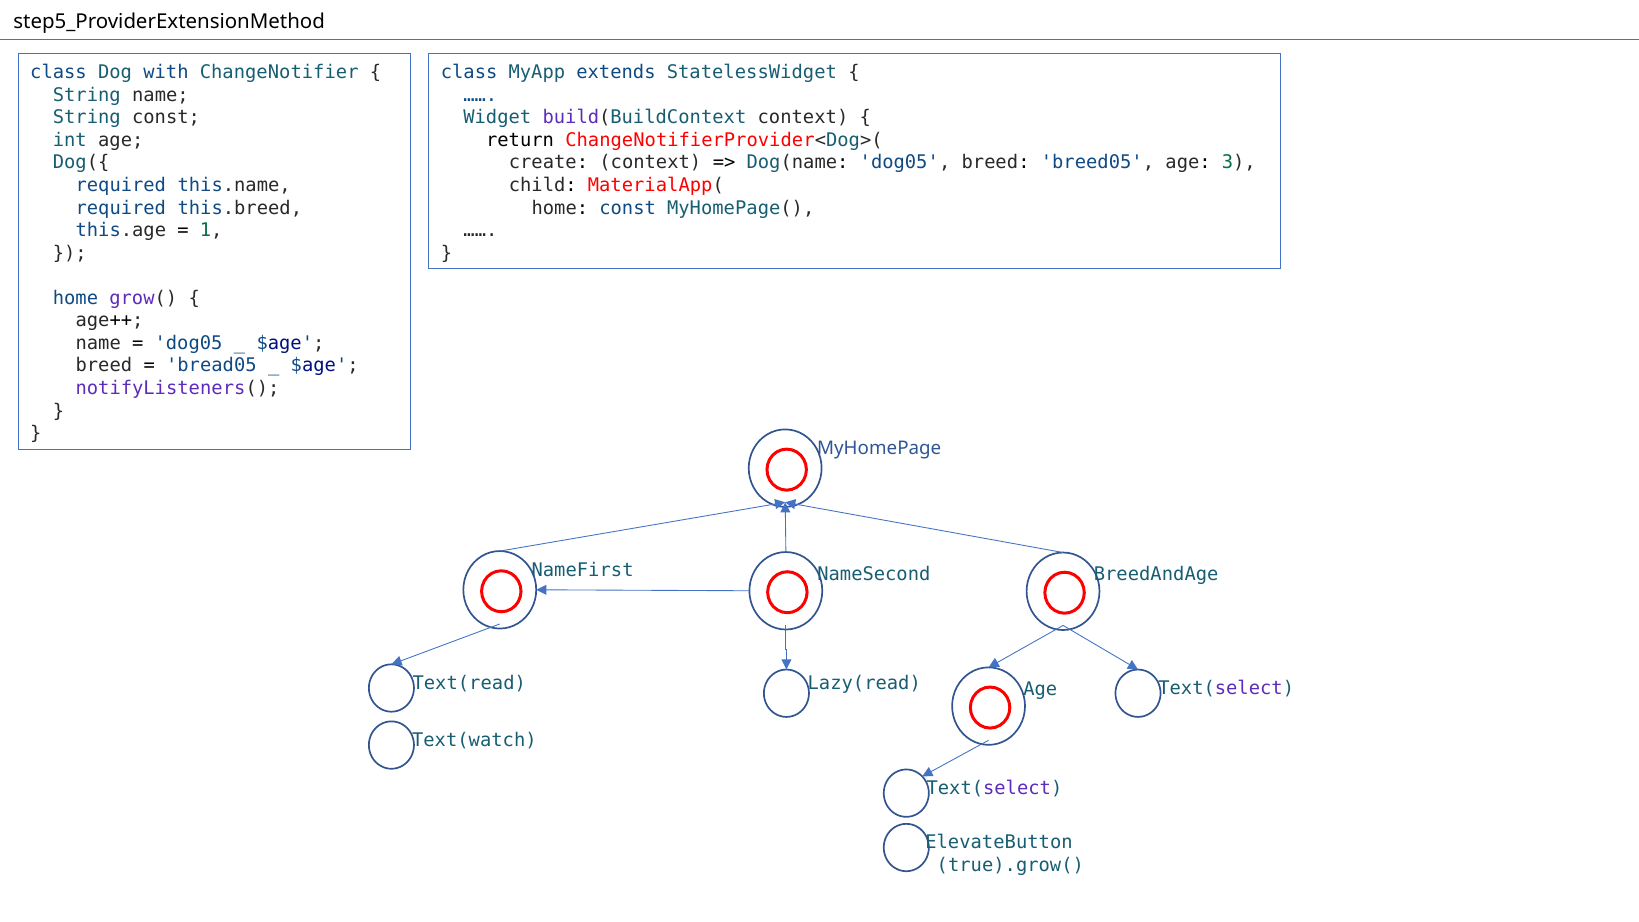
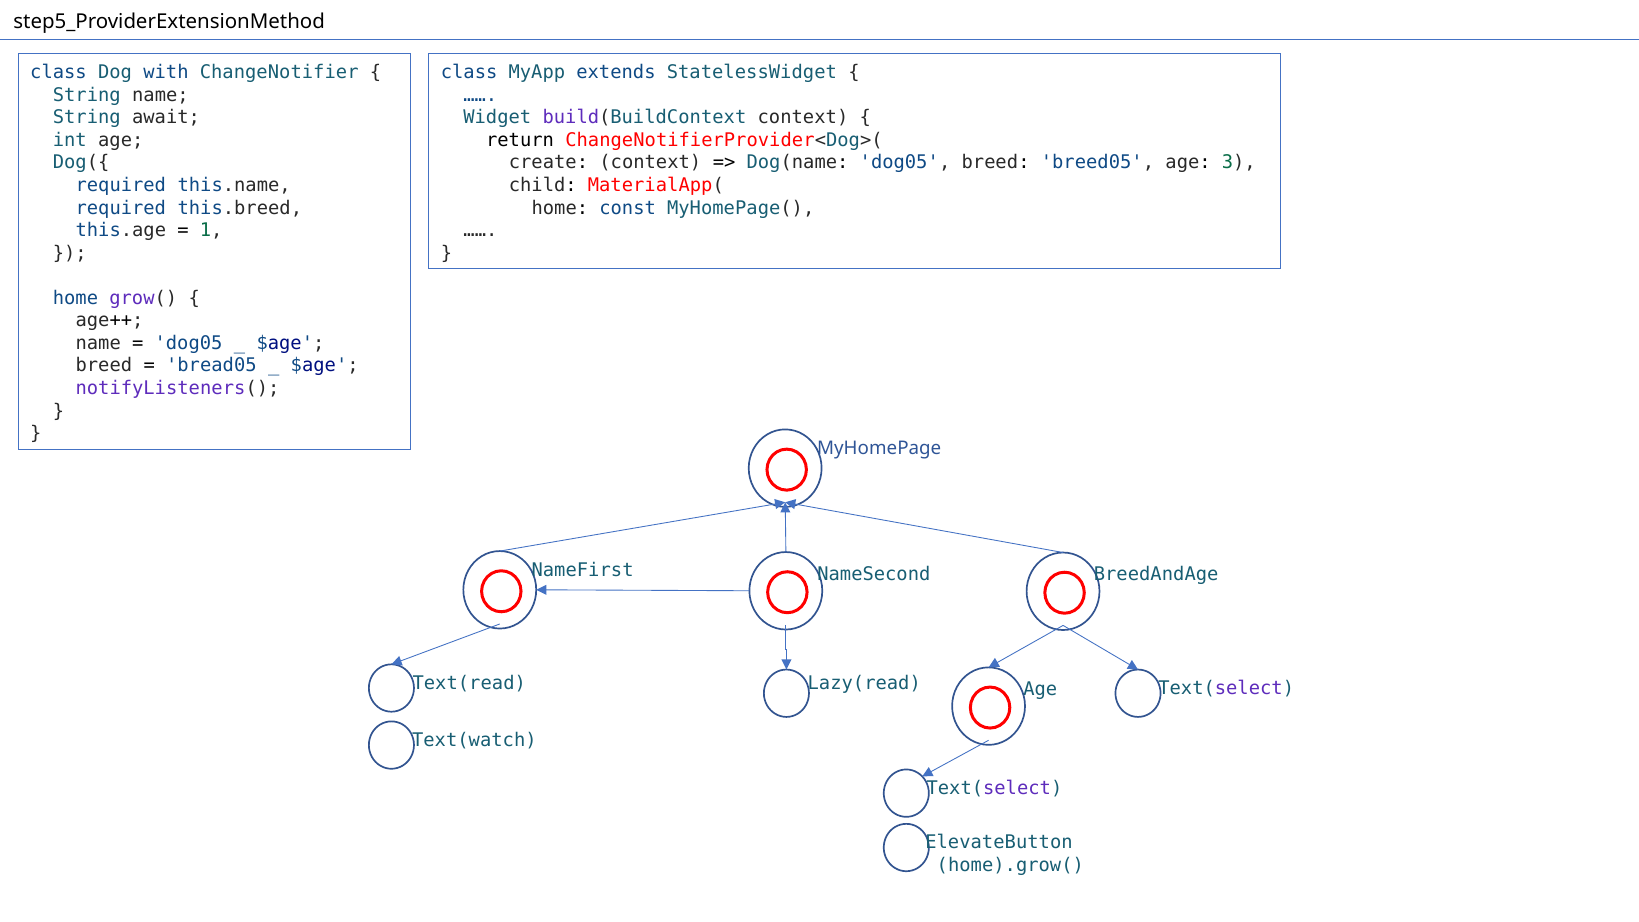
String const: const -> await (166, 118)
true).grow(: true).grow( -> home).grow( (1010, 865)
